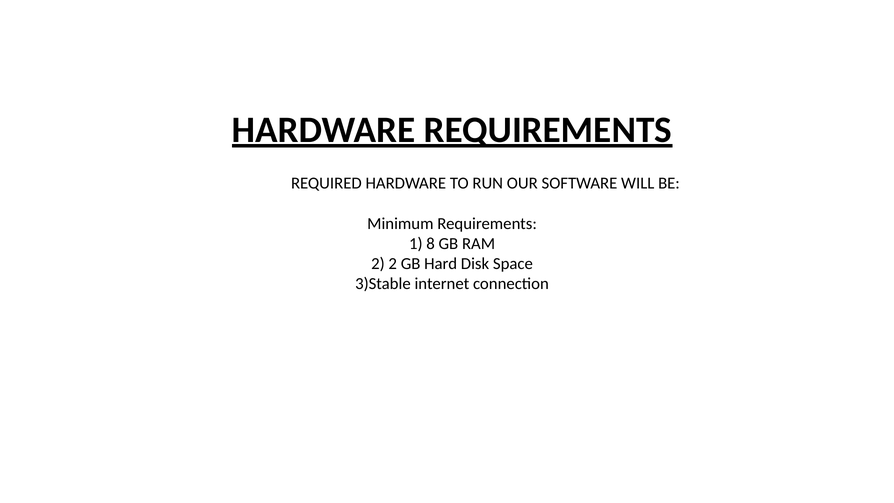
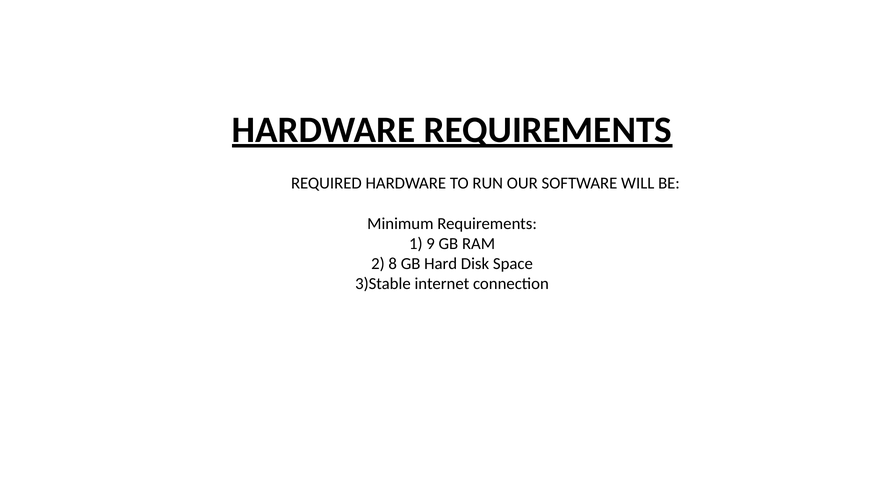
8: 8 -> 9 (431, 244)
2 2: 2 -> 8 (393, 264)
